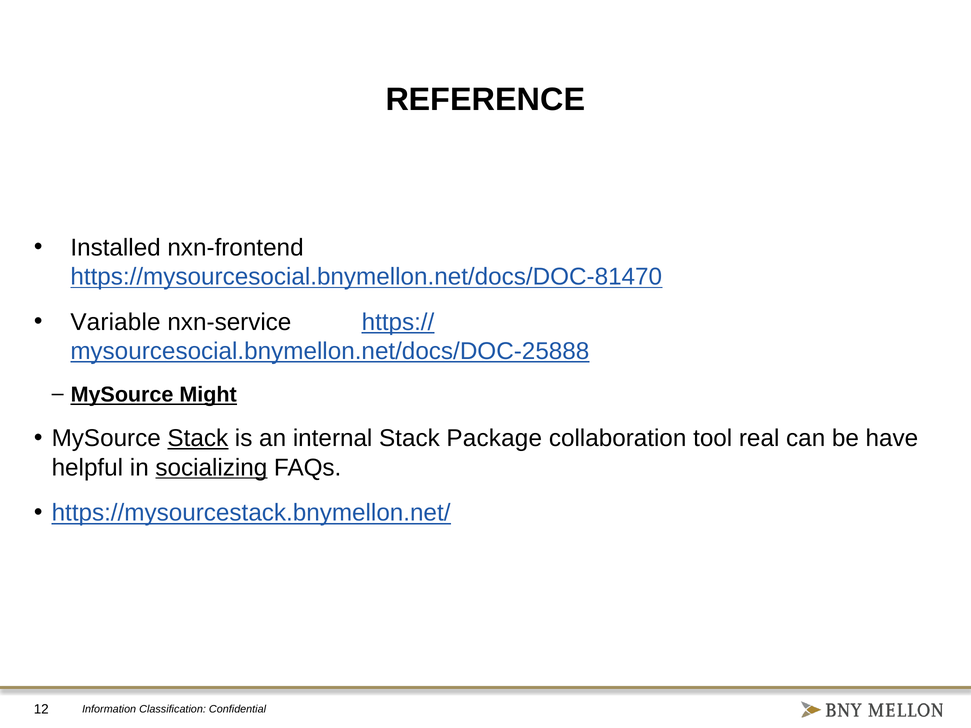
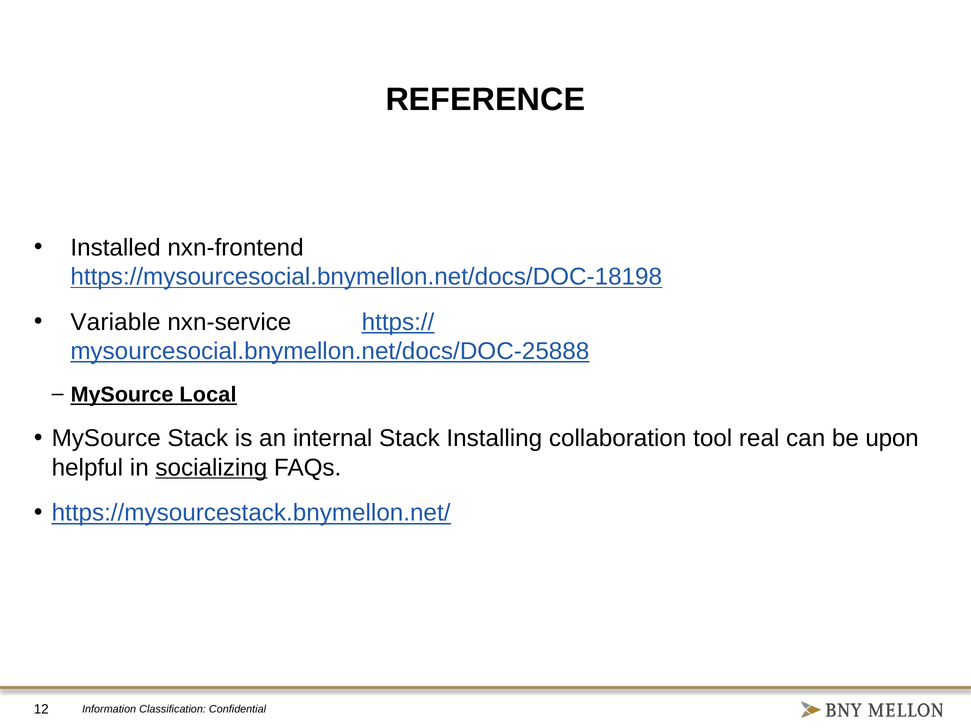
https://mysourcesocial.bnymellon.net/docs/DOC-81470: https://mysourcesocial.bnymellon.net/docs/DOC-81470 -> https://mysourcesocial.bnymellon.net/docs/DOC-18198 (366, 277)
Might: Might -> Local (208, 395)
Stack underline: present -> none (198, 439)
Package: Package -> Installing (494, 439)
have: have -> upon (892, 439)
